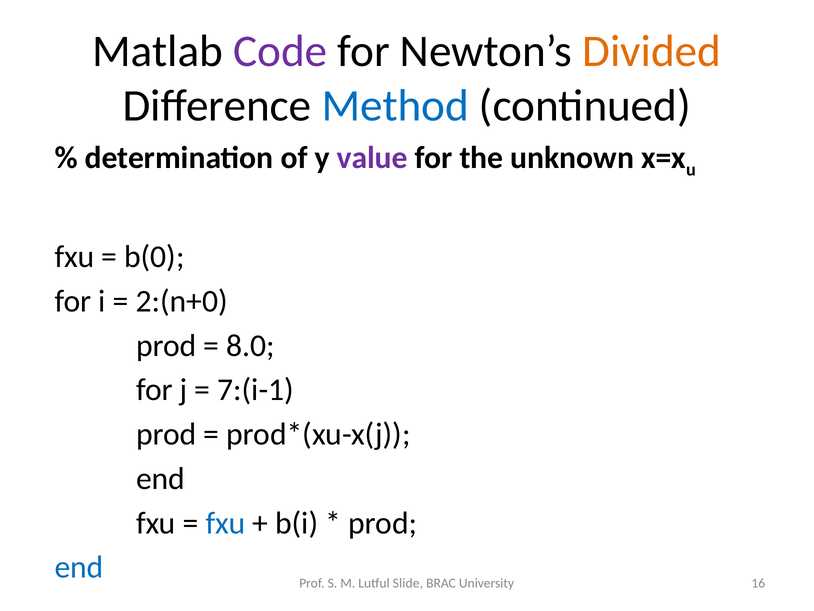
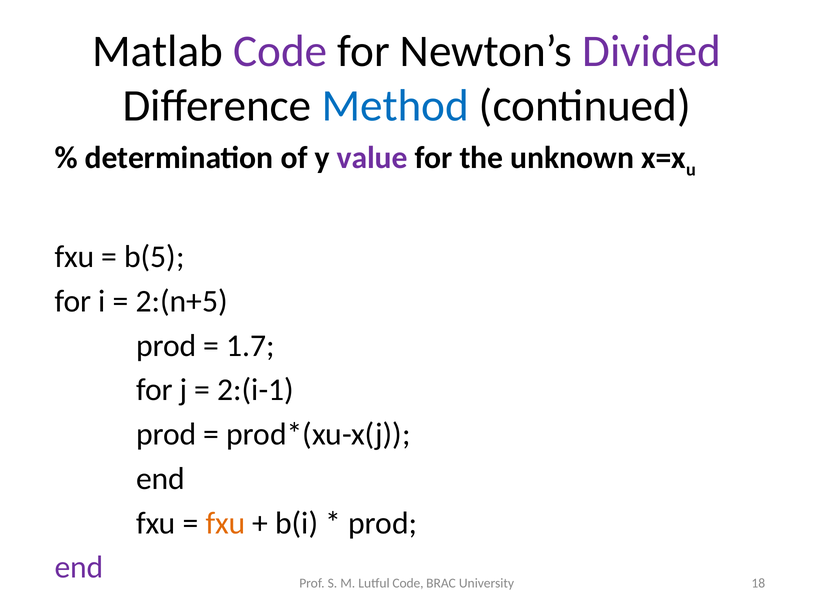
Divided colour: orange -> purple (652, 51)
b(0: b(0 -> b(5 (154, 257)
2:(n+0: 2:(n+0 -> 2:(n+5 (182, 301)
8.0: 8.0 -> 1.7 (251, 345)
7:(i-1: 7:(i-1 -> 2:(i-1 (256, 390)
fxu colour: blue -> orange (226, 523)
end colour: blue -> purple (79, 567)
Lutful Slide: Slide -> Code (408, 583)
16: 16 -> 18 (758, 583)
